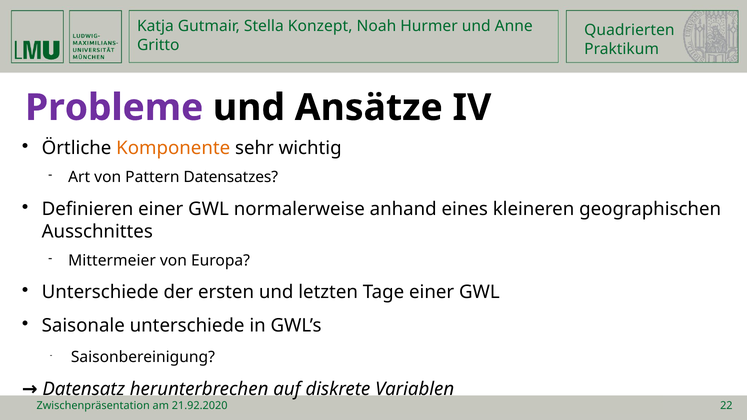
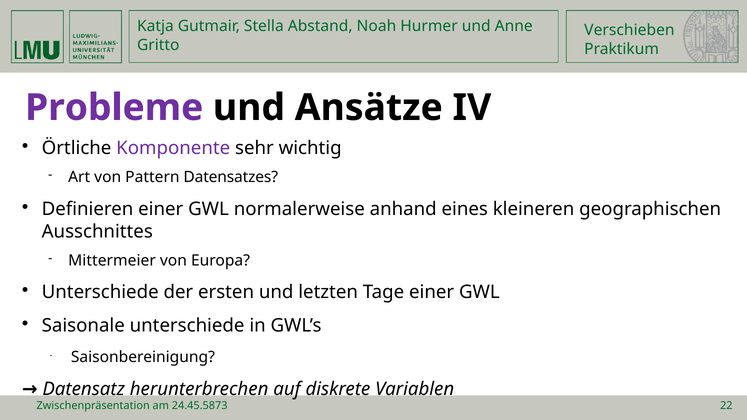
Konzept: Konzept -> Abstand (320, 26)
Quadrierten: Quadrierten -> Verschieben (629, 30)
Komponente colour: orange -> purple (173, 148)
21.92.2020: 21.92.2020 -> 24.45.5873 (200, 406)
